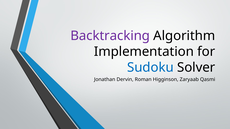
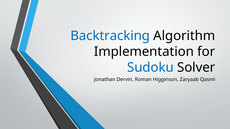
Backtracking colour: purple -> blue (110, 36)
